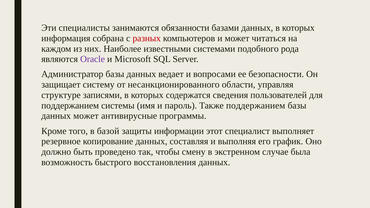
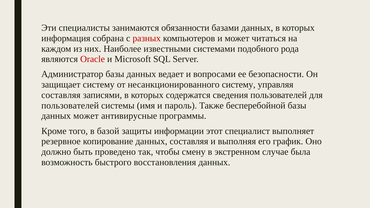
Oracle colour: purple -> red (93, 59)
несанкционированного области: области -> систему (239, 85)
структуре: структуре -> составляя (61, 95)
поддержанием: поддержанием -> пользователей (70, 106)
Также поддержанием: поддержанием -> бесперебойной (256, 106)
